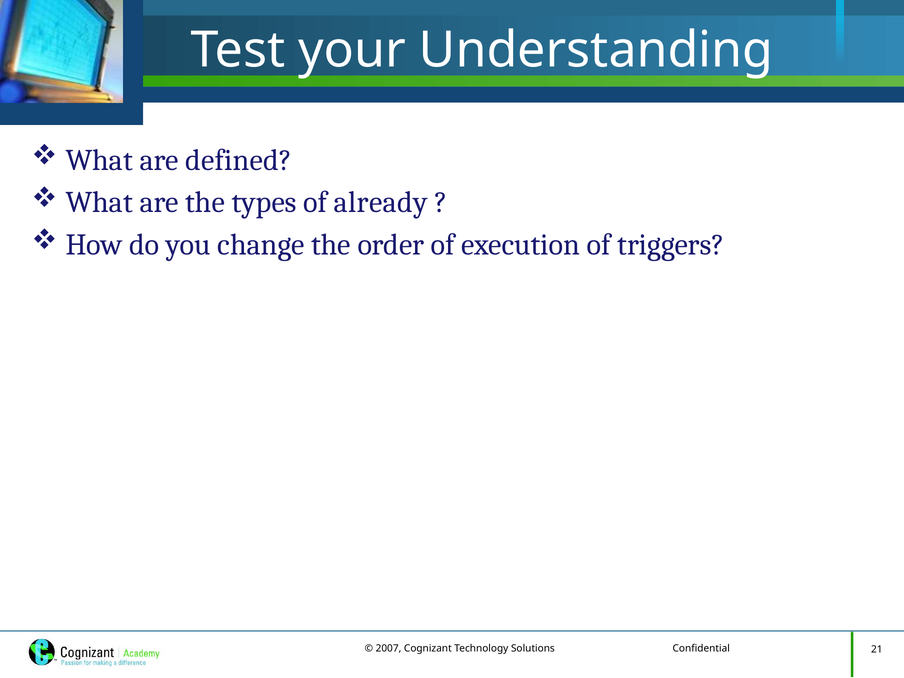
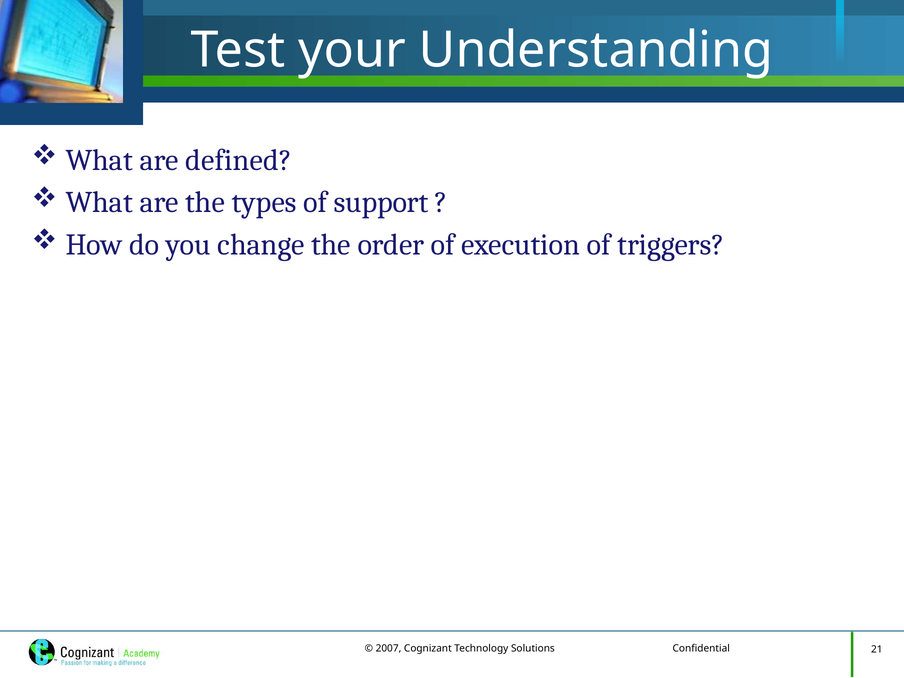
already: already -> support (381, 202)
